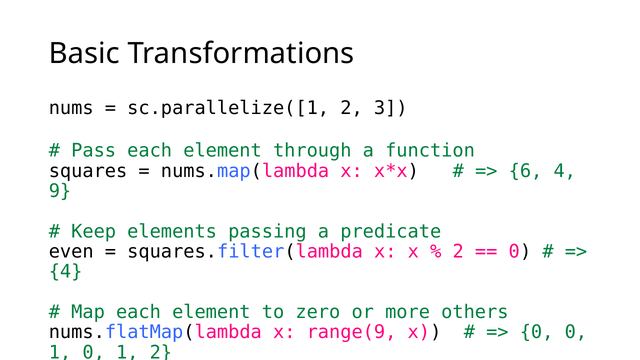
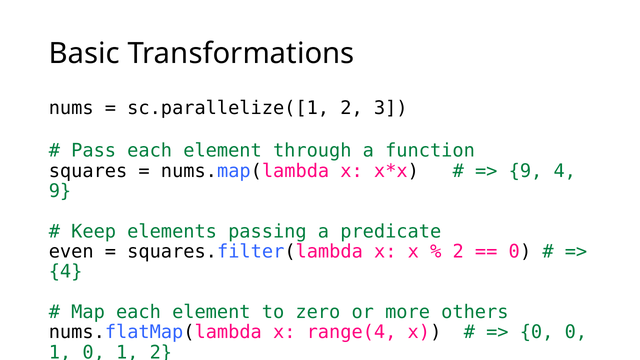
6: 6 -> 9 (526, 171)
range(9: range(9 -> range(4 (352, 332)
